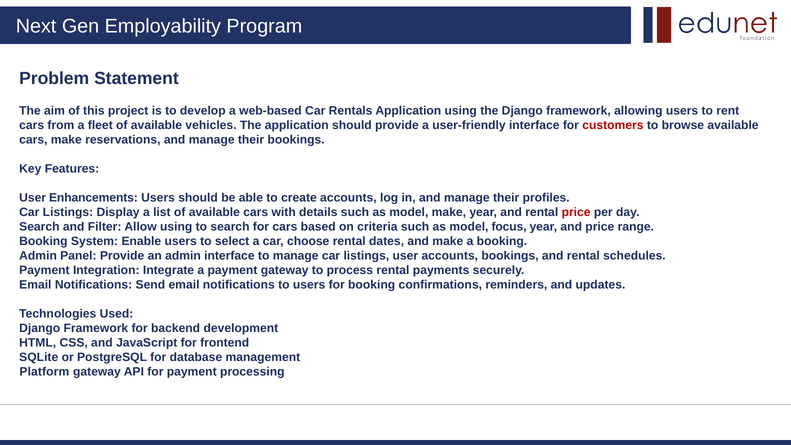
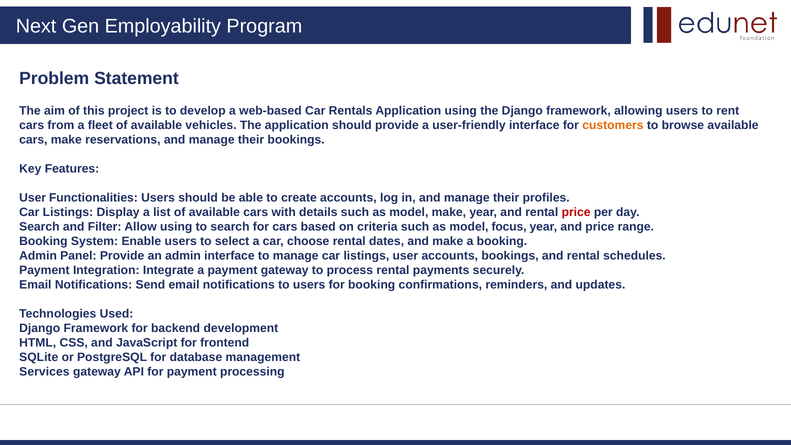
customers colour: red -> orange (613, 125)
Enhancements: Enhancements -> Functionalities (93, 198)
Platform: Platform -> Services (44, 372)
